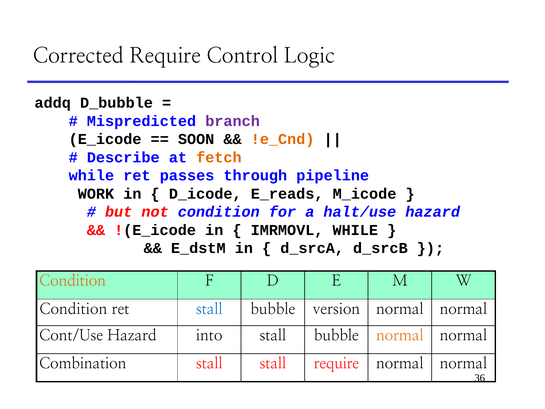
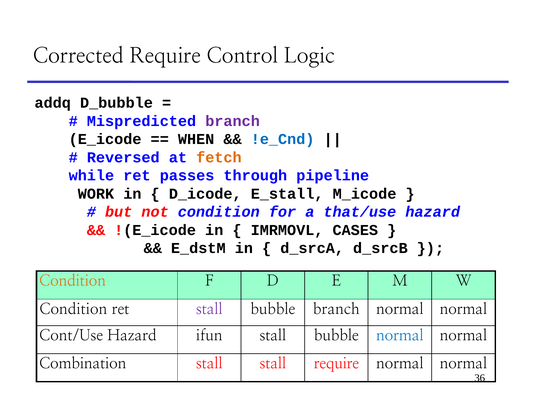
SOON: SOON -> WHEN (196, 139)
!e_Cnd colour: orange -> blue (283, 139)
Describe: Describe -> Reversed (123, 157)
E_reads: E_reads -> E_stall (287, 194)
halt/use: halt/use -> that/use (360, 212)
IMRMOVL WHILE: WHILE -> CASES (355, 230)
stall colour: blue -> purple (209, 309)
bubble version: version -> branch (336, 309)
into: into -> ifun (209, 335)
normal colour: orange -> blue (400, 335)
